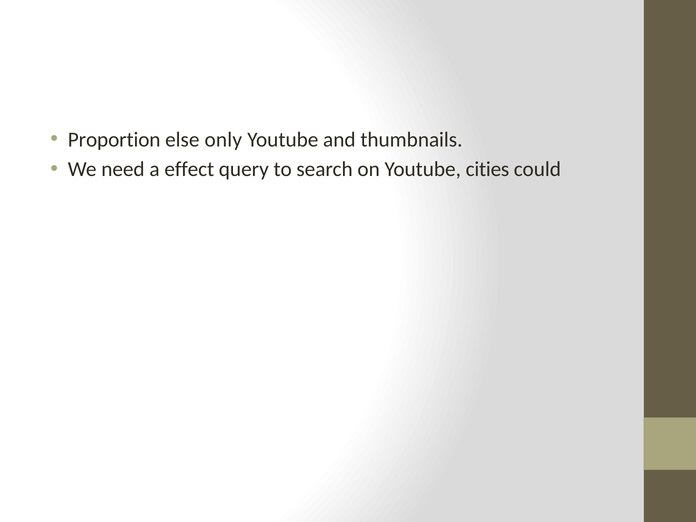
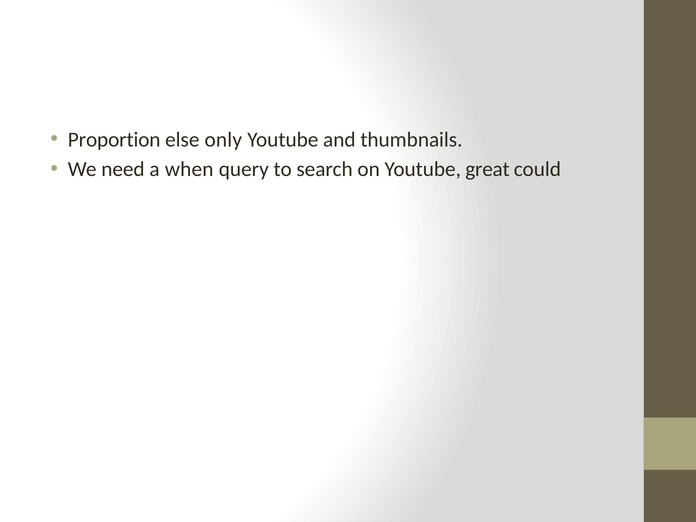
effect: effect -> when (189, 169)
cities: cities -> great (487, 169)
